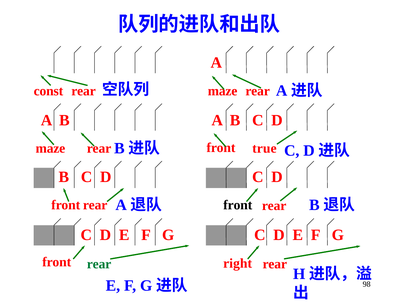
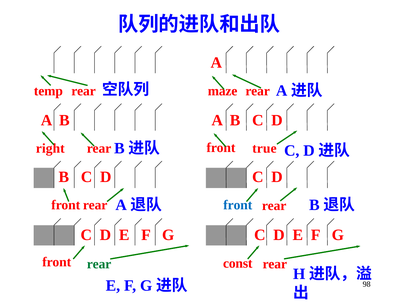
const: const -> temp (48, 91)
maze: maze -> right (50, 148)
front colour: black -> blue (238, 205)
right: right -> const (238, 263)
